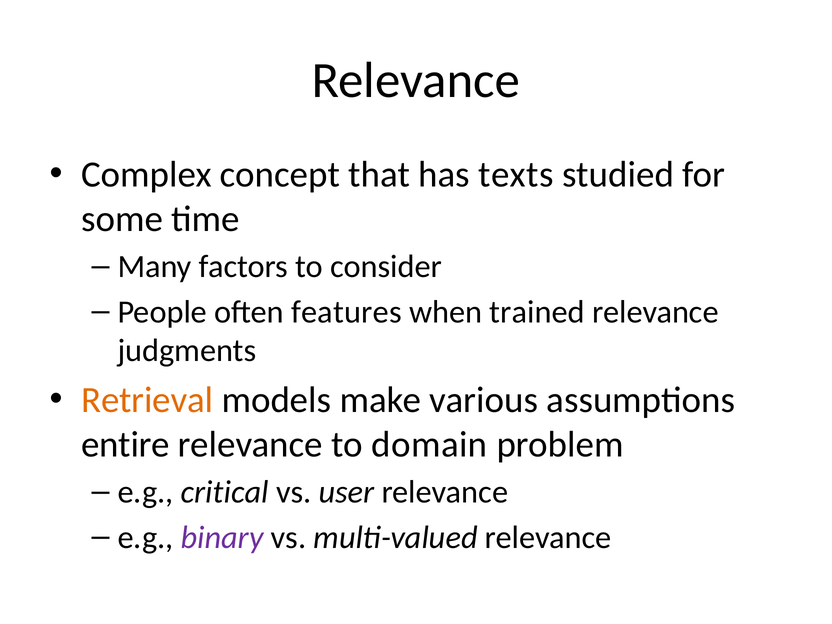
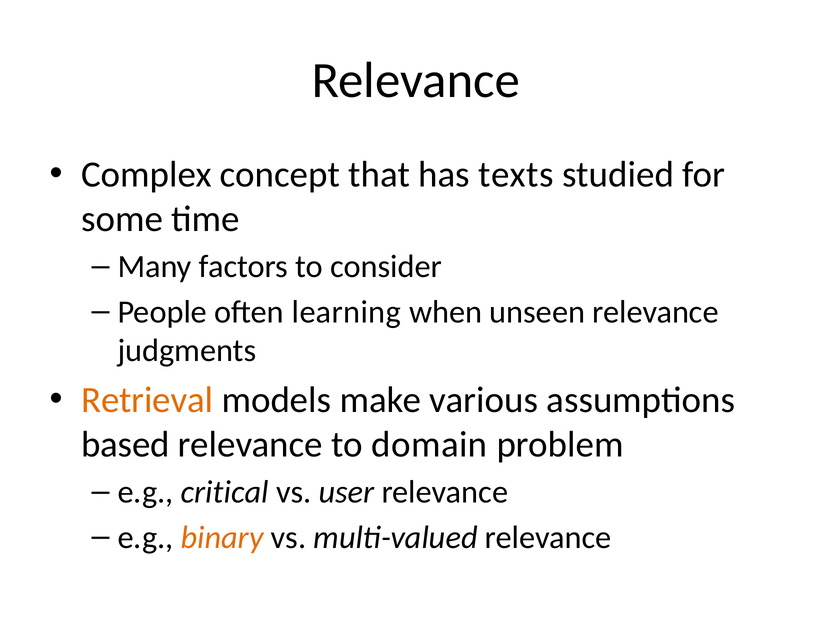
features: features -> learning (346, 312)
trained: trained -> unseen (537, 312)
entire: entire -> based (125, 444)
binary colour: purple -> orange (222, 537)
